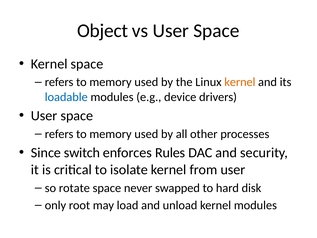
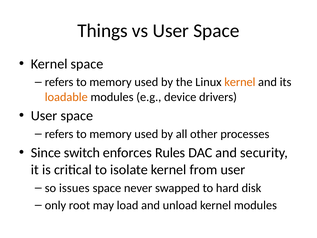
Object: Object -> Things (102, 31)
loadable colour: blue -> orange (66, 97)
rotate: rotate -> issues (74, 188)
